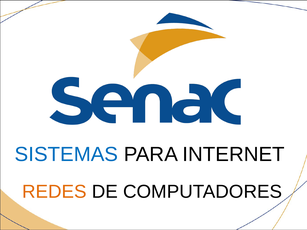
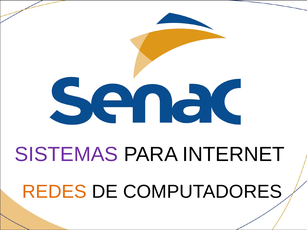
SISTEMAS colour: blue -> purple (66, 155)
